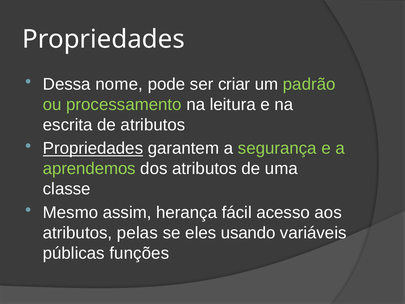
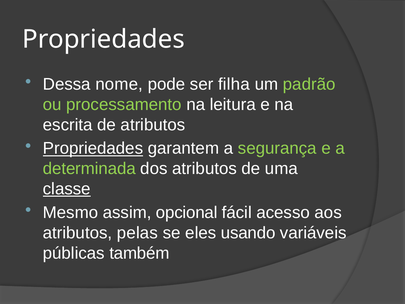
criar: criar -> filha (234, 84)
aprendemos: aprendemos -> determinada (89, 169)
classe underline: none -> present (67, 189)
herança: herança -> opcional (187, 212)
funções: funções -> também (139, 253)
